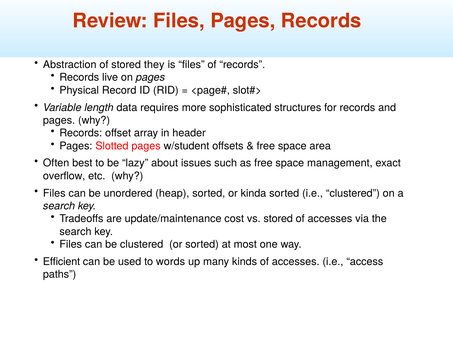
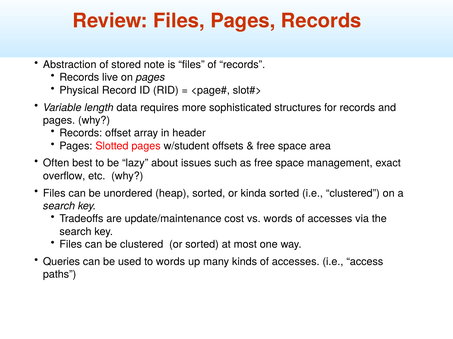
they: they -> note (154, 65)
vs stored: stored -> words (278, 219)
Efficient: Efficient -> Queries (61, 262)
